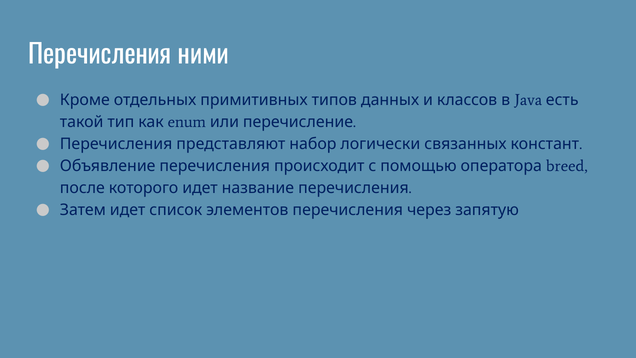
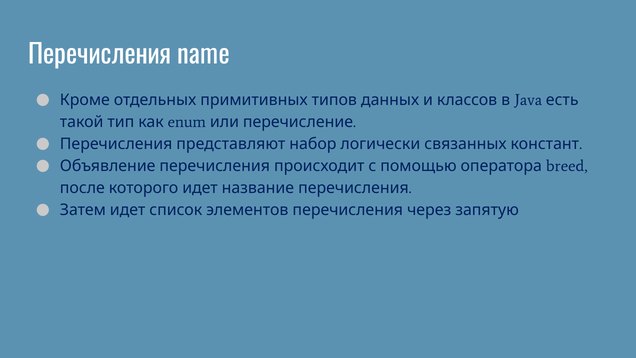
ними: ними -> name (204, 55)
